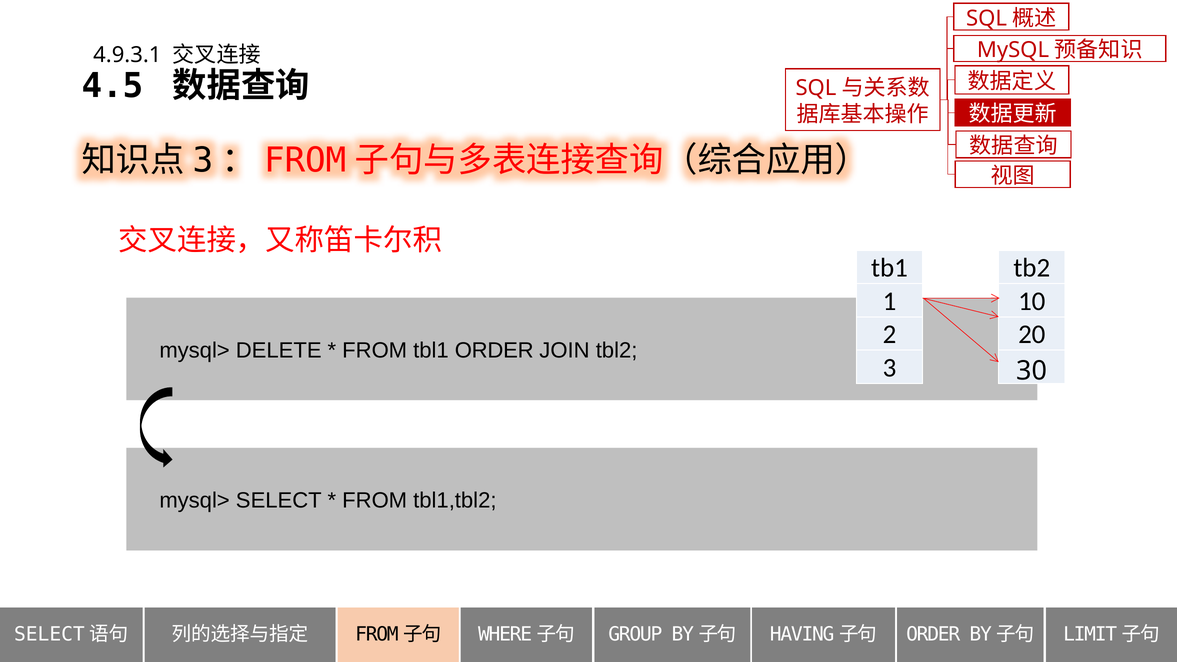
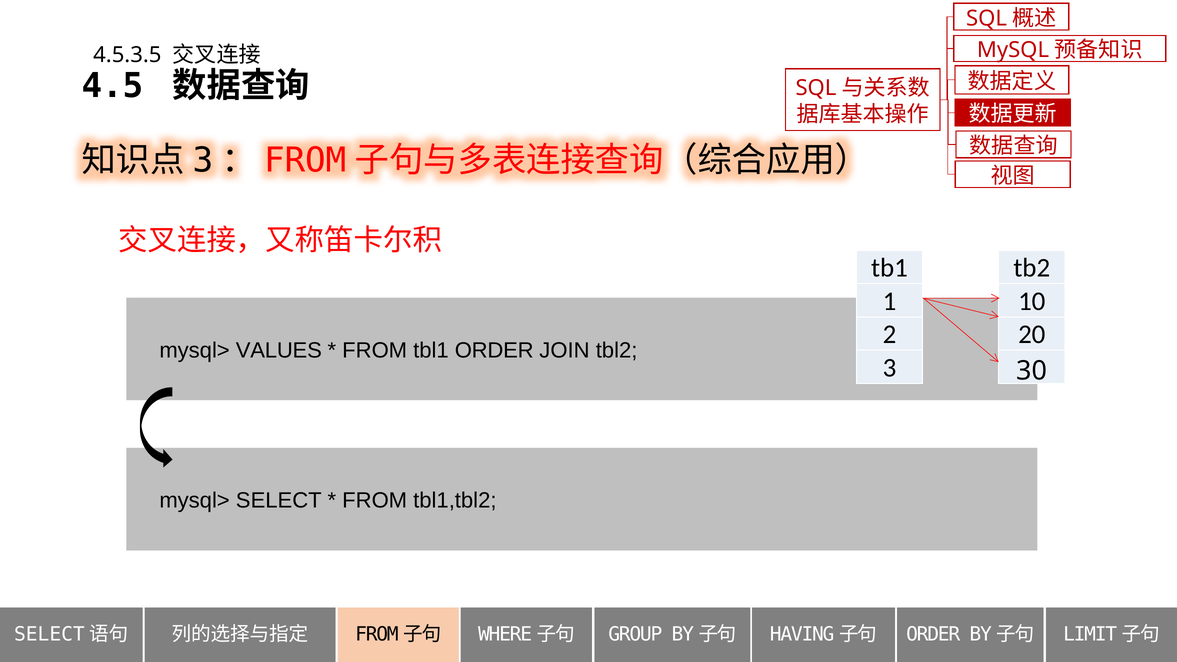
4.9.3.1: 4.9.3.1 -> 4.5.3.5 (127, 55)
DELETE: DELETE -> VALUES (279, 351)
